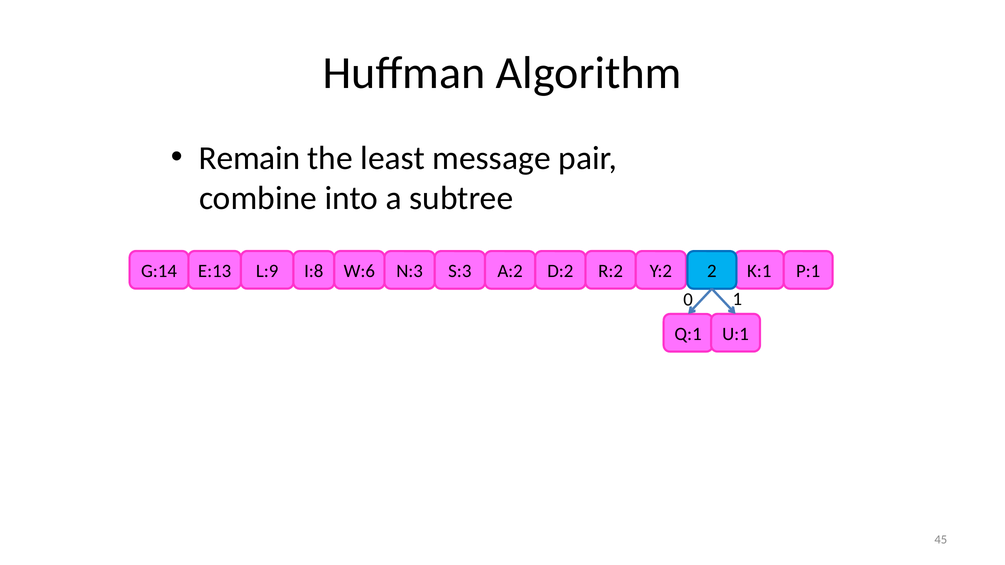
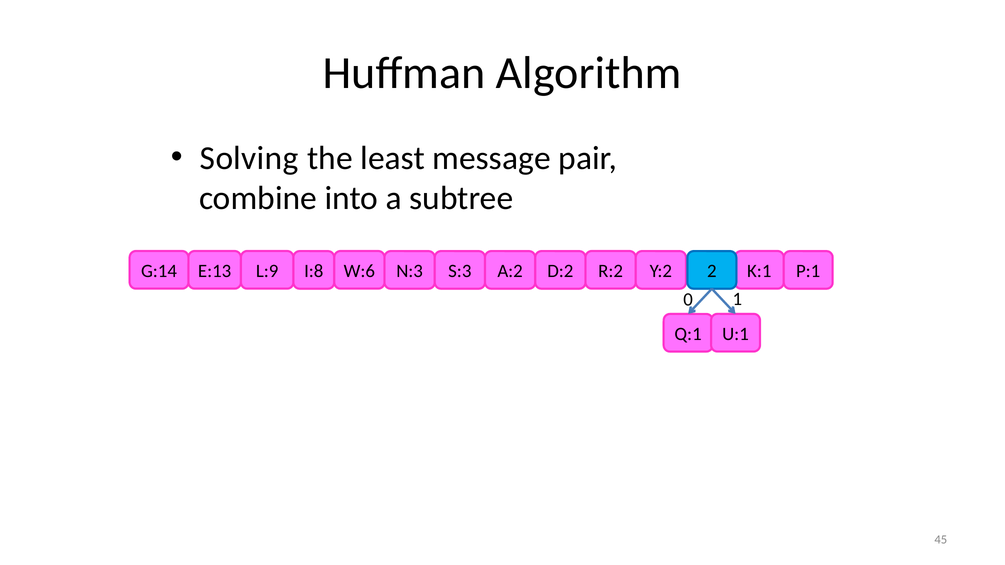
Remain: Remain -> Solving (249, 158)
